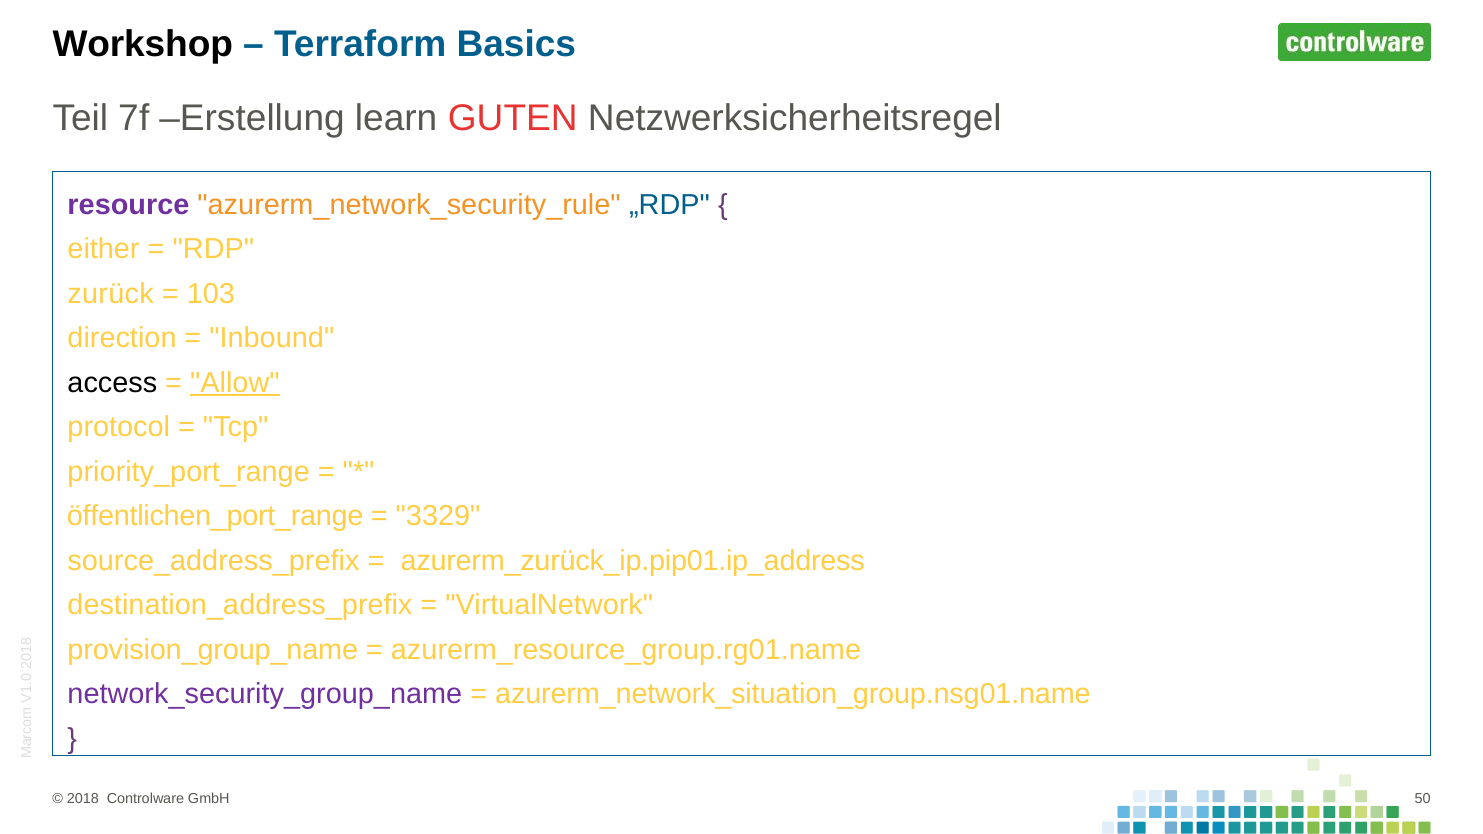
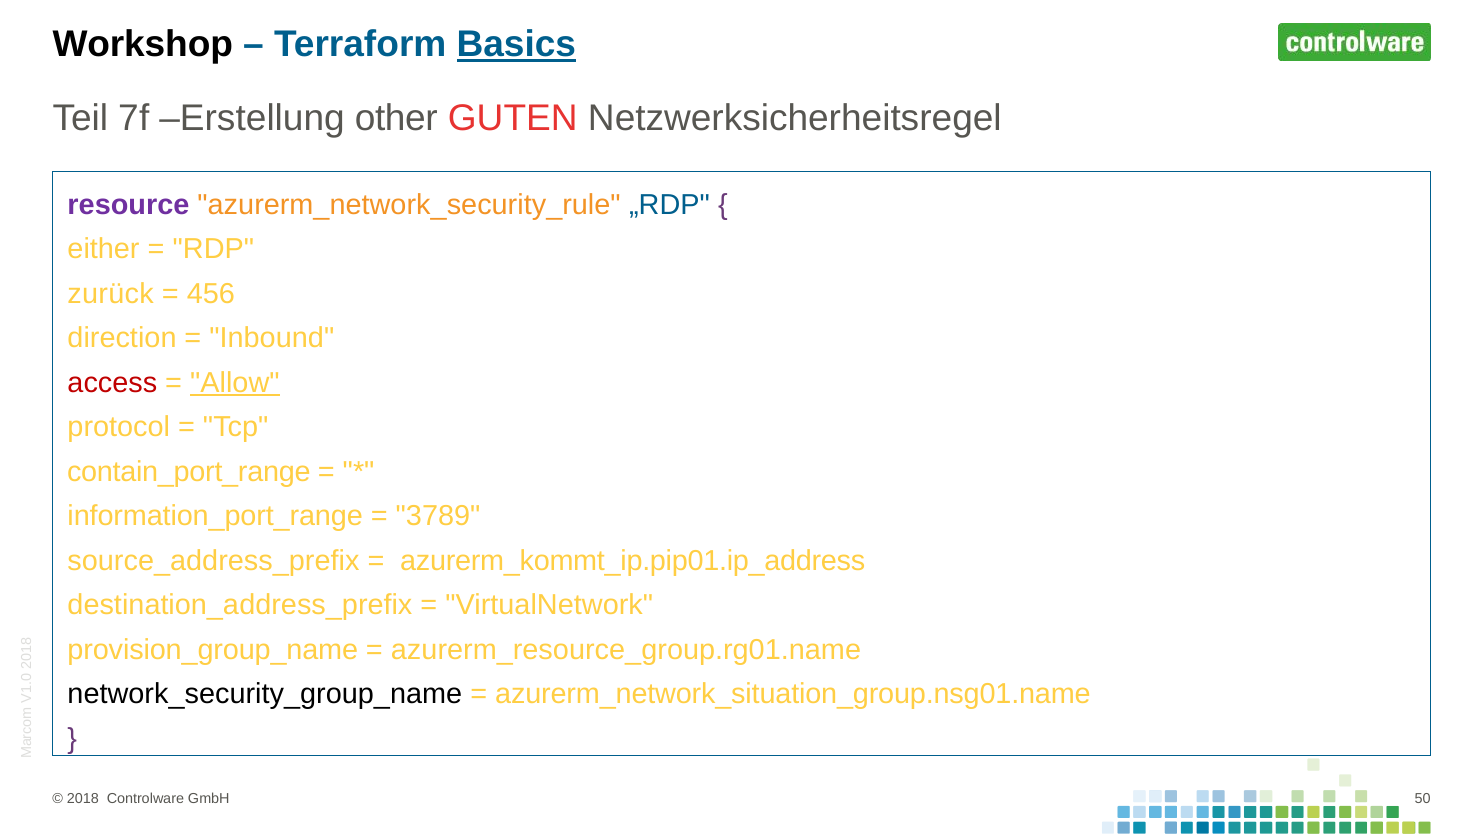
Basics underline: none -> present (516, 45)
learn: learn -> other (396, 118)
103: 103 -> 456 (211, 294)
access colour: black -> red (112, 383)
priority_port_range: priority_port_range -> contain_port_range (189, 472)
öffentlichen_port_range: öffentlichen_port_range -> information_port_range (215, 516)
3329: 3329 -> 3789 (438, 516)
azurerm_zurück_ip.pip01.ip_address: azurerm_zurück_ip.pip01.ip_address -> azurerm_kommt_ip.pip01.ip_address (633, 561)
network_security_group_name colour: purple -> black (265, 694)
